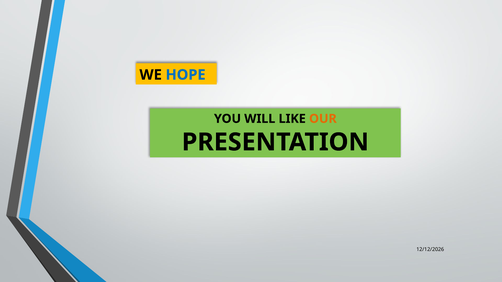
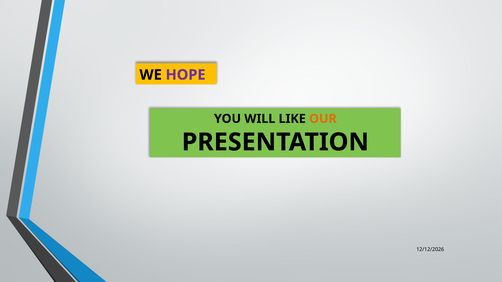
HOPE colour: blue -> purple (186, 75)
